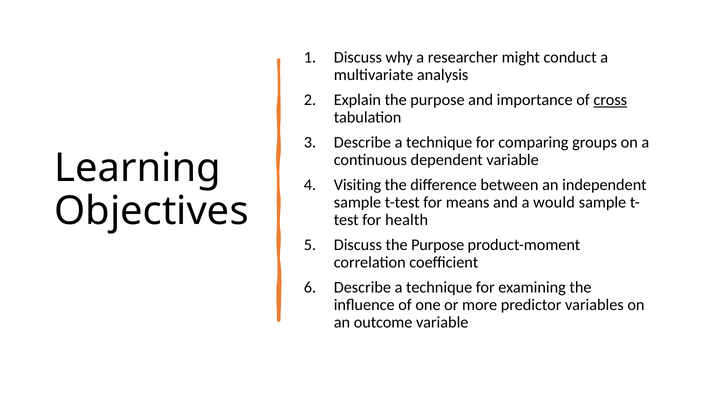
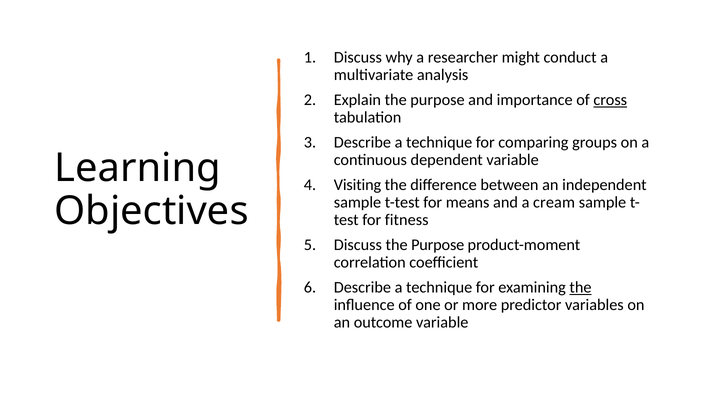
would: would -> cream (554, 203)
health: health -> fitness (407, 220)
the underline: none -> present (581, 288)
